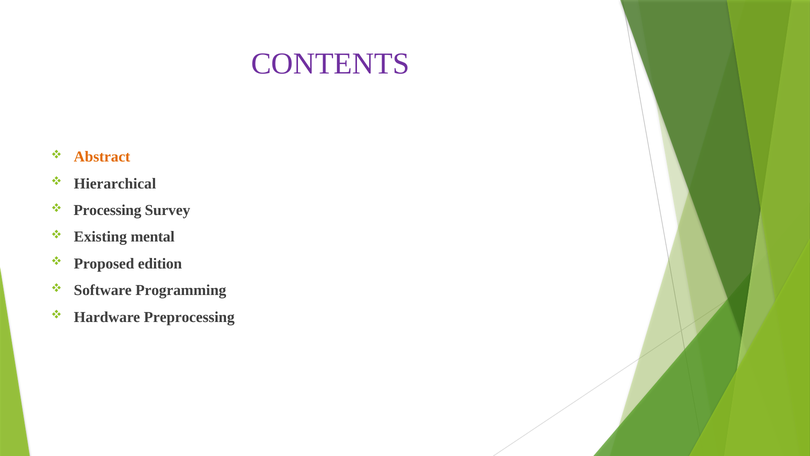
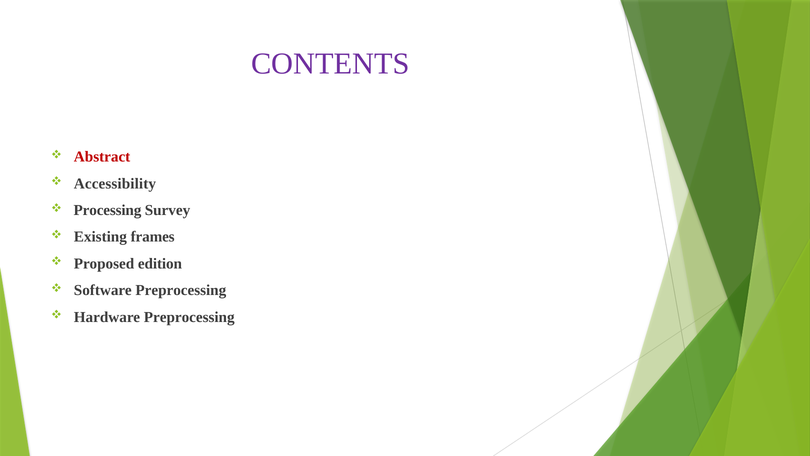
Abstract colour: orange -> red (102, 157)
Hierarchical: Hierarchical -> Accessibility (115, 183)
mental: mental -> frames (153, 237)
Software Programming: Programming -> Preprocessing (181, 290)
